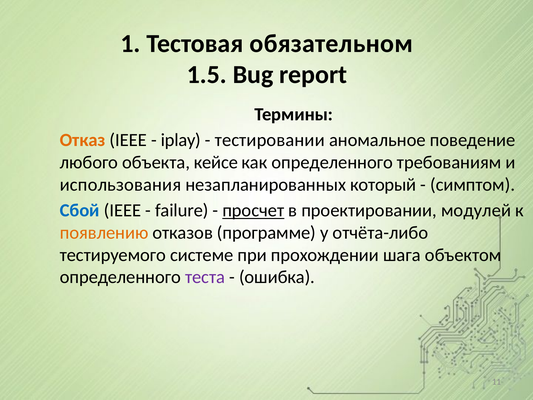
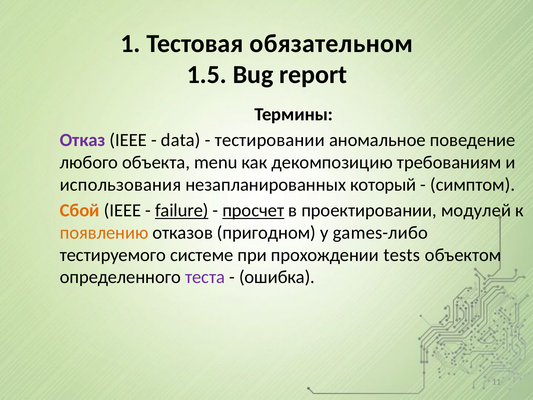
Отказ colour: orange -> purple (83, 140)
iplay: iplay -> data (181, 140)
кейсе: кейсе -> menu (216, 162)
как определенного: определенного -> декомпозицию (332, 162)
Сбой colour: blue -> orange (80, 210)
failure underline: none -> present (182, 210)
программе: программе -> пригодном (266, 233)
отчёта-либо: отчёта-либо -> games-либо (380, 233)
шага: шага -> tests (402, 255)
